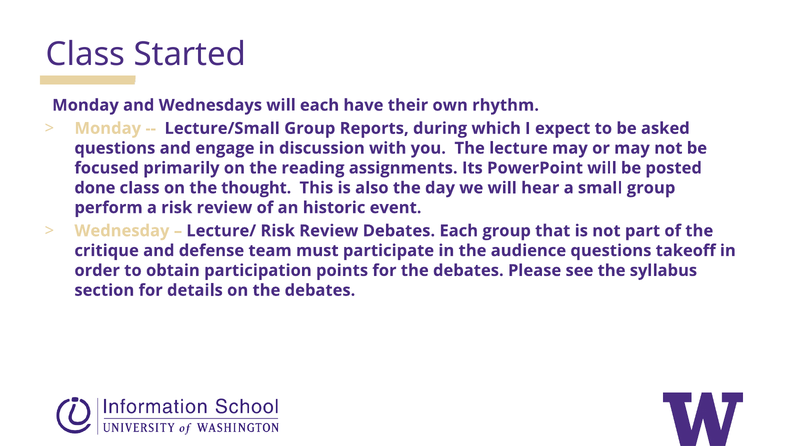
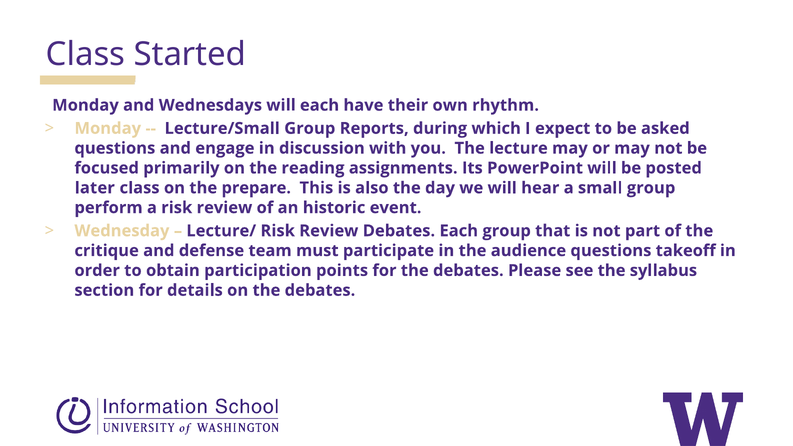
done: done -> later (95, 188)
thought: thought -> prepare (256, 188)
